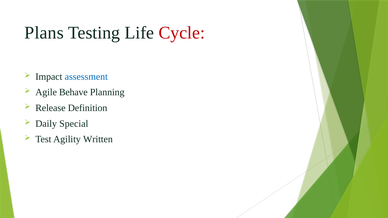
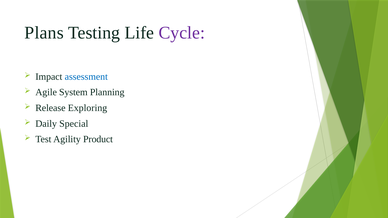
Cycle colour: red -> purple (182, 33)
Behave: Behave -> System (73, 92)
Definition: Definition -> Exploring (88, 108)
Written: Written -> Product (98, 139)
